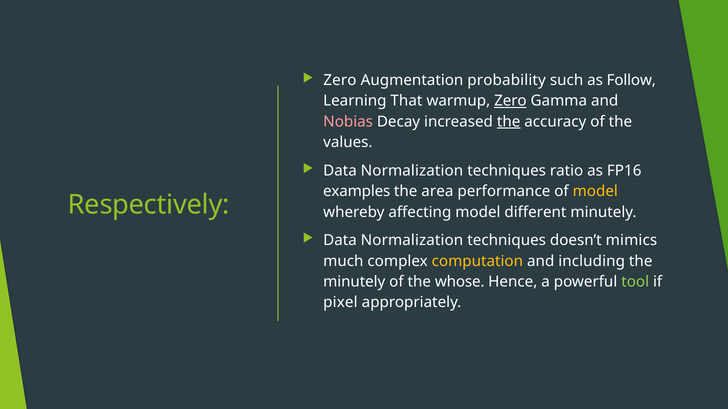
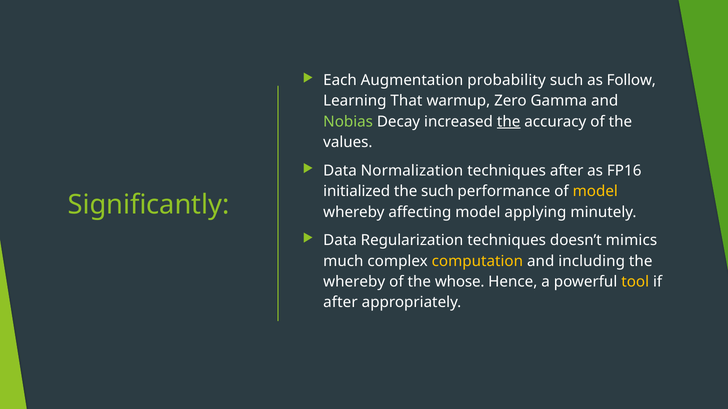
Zero: Zero -> Each (340, 80)
Zero underline: present -> none (510, 101)
Nobias colour: pink -> light green (348, 122)
techniques ratio: ratio -> after (567, 171)
examples: examples -> initialized (357, 192)
the area: area -> such (438, 192)
Respectively: Respectively -> Signiﬁcantly (149, 205)
different: different -> applying (535, 212)
Normalization: Normalization -> Regularization (412, 241)
minutely: minutely -> whereby (354, 282)
tool colour: light green -> yellow (635, 282)
pixel: pixel -> after (340, 303)
